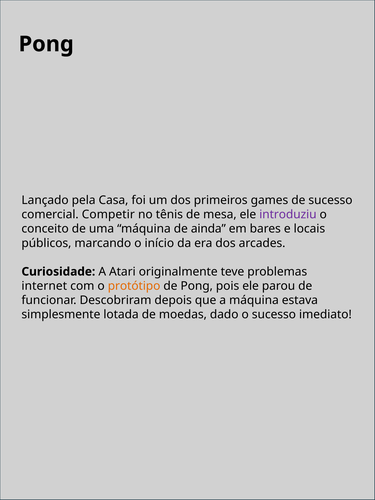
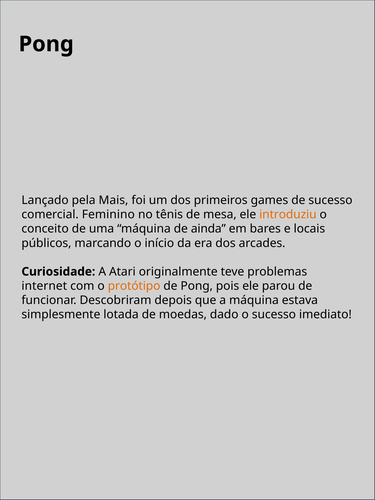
Casa: Casa -> Mais (113, 200)
Competir: Competir -> Feminino (108, 215)
introduziu colour: purple -> orange (288, 215)
